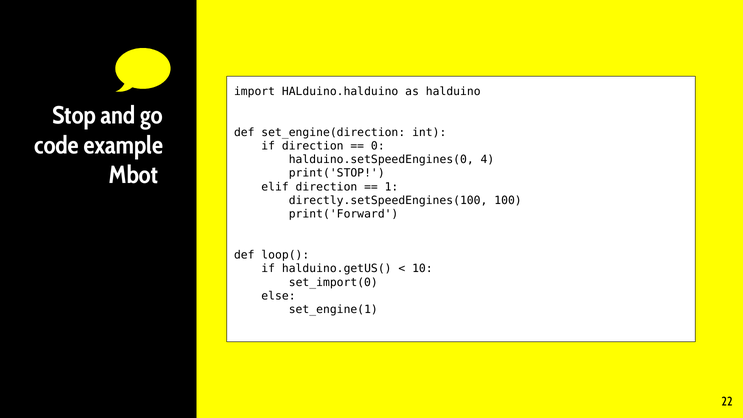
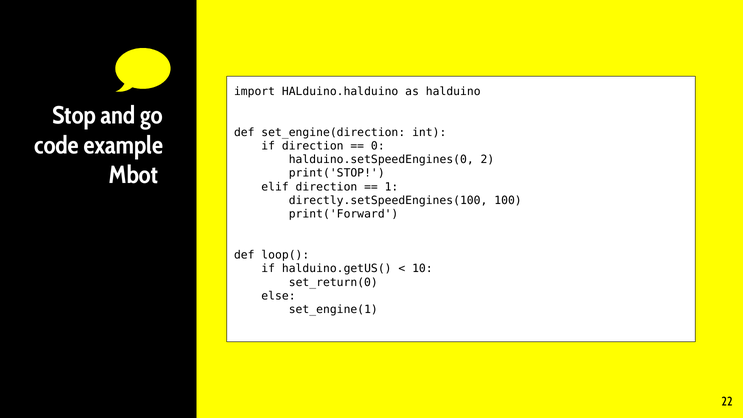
4: 4 -> 2 (487, 160)
set_import(0: set_import(0 -> set_return(0 (333, 282)
